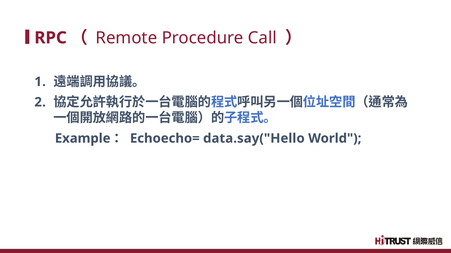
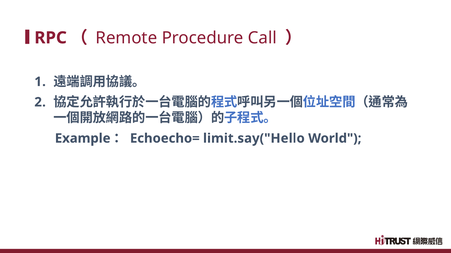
data.say("Hello: data.say("Hello -> limit.say("Hello (254, 139)
